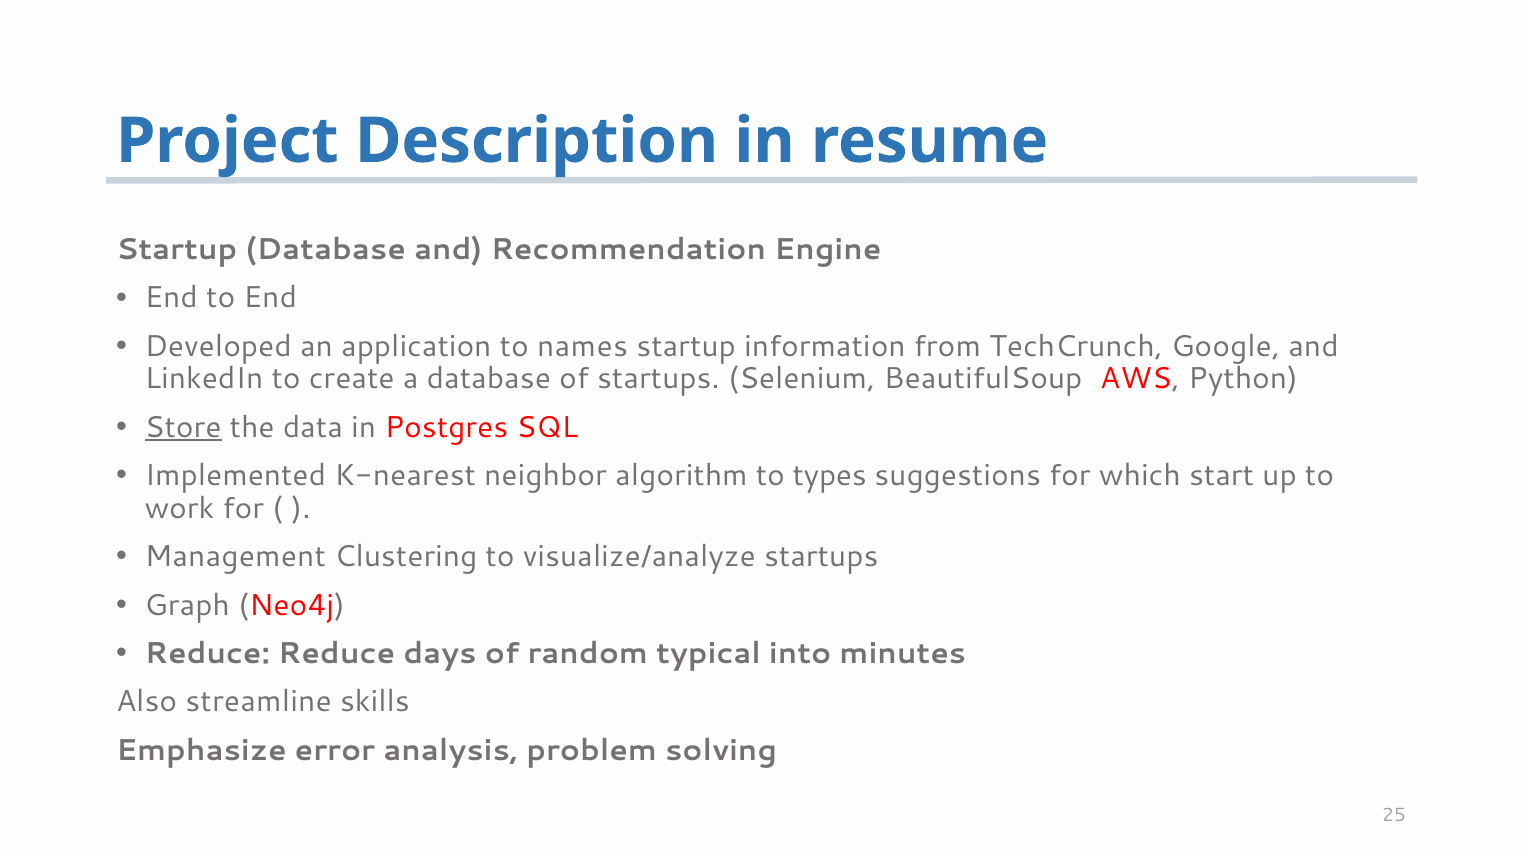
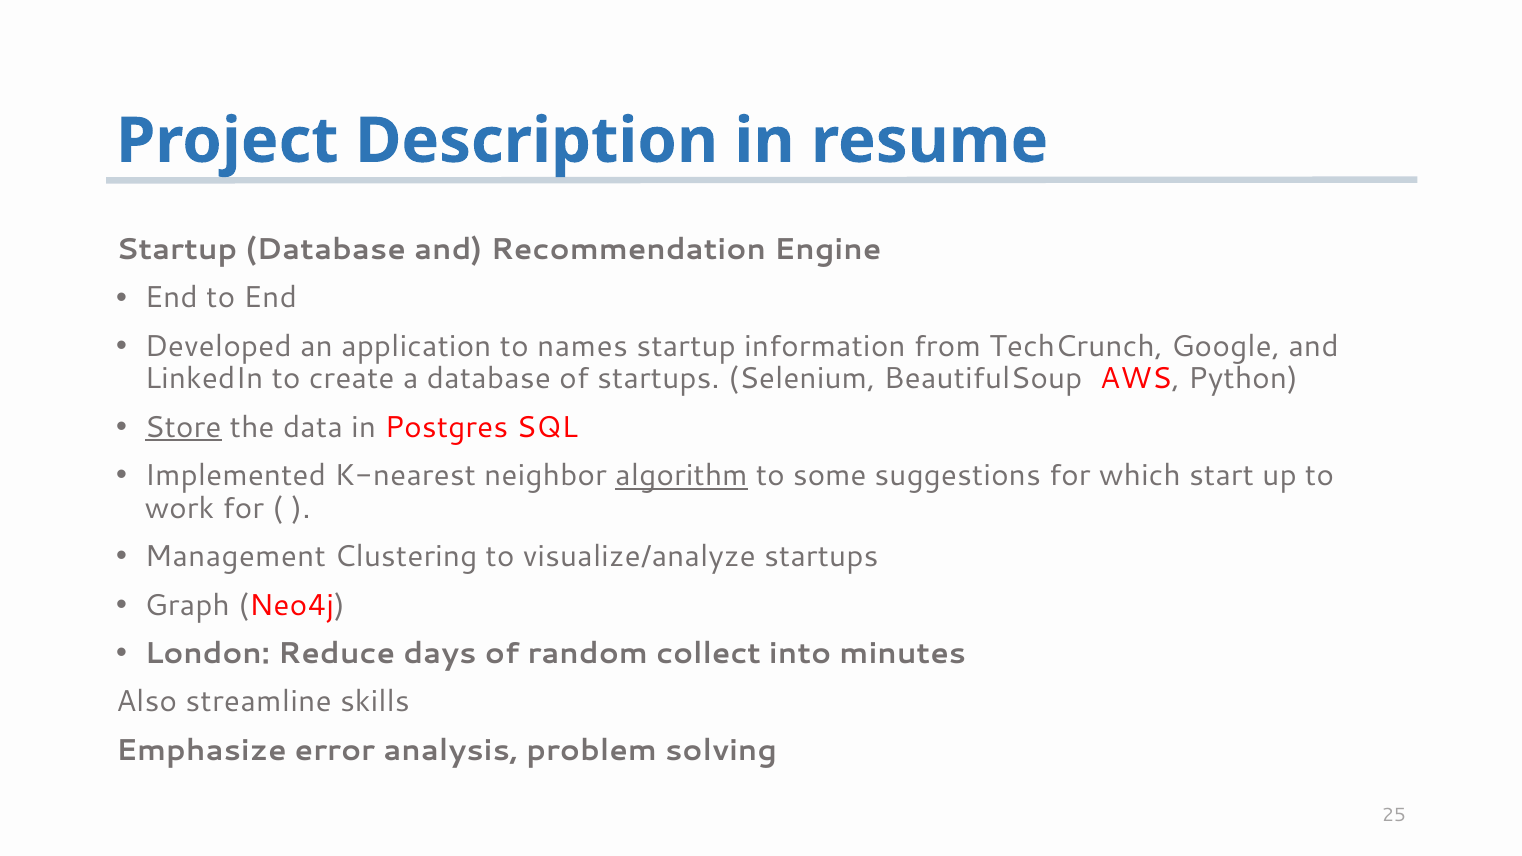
algorithm underline: none -> present (681, 476)
types: types -> some (830, 476)
Reduce: Reduce -> London (207, 654)
typical: typical -> collect (709, 654)
